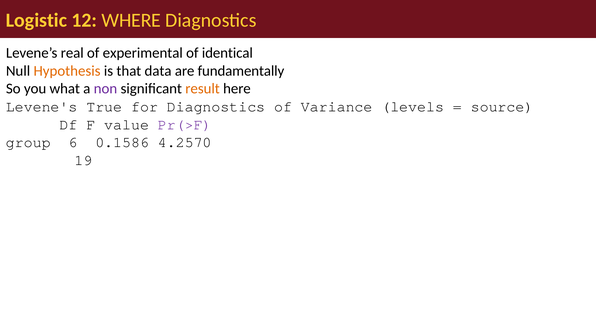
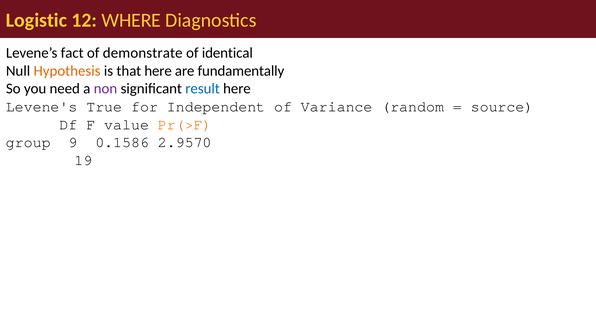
real: real -> fact (72, 53)
experimental: experimental -> demonstrate (143, 53)
that data: data -> here (158, 71)
what: what -> need (65, 89)
result colour: orange -> blue (203, 89)
for Diagnostics: Diagnostics -> Independent (216, 107)
levels: levels -> random (413, 107)
Pr(>F colour: purple -> orange (185, 125)
6: 6 -> 9 (73, 142)
4.2570: 4.2570 -> 2.9570 (185, 142)
